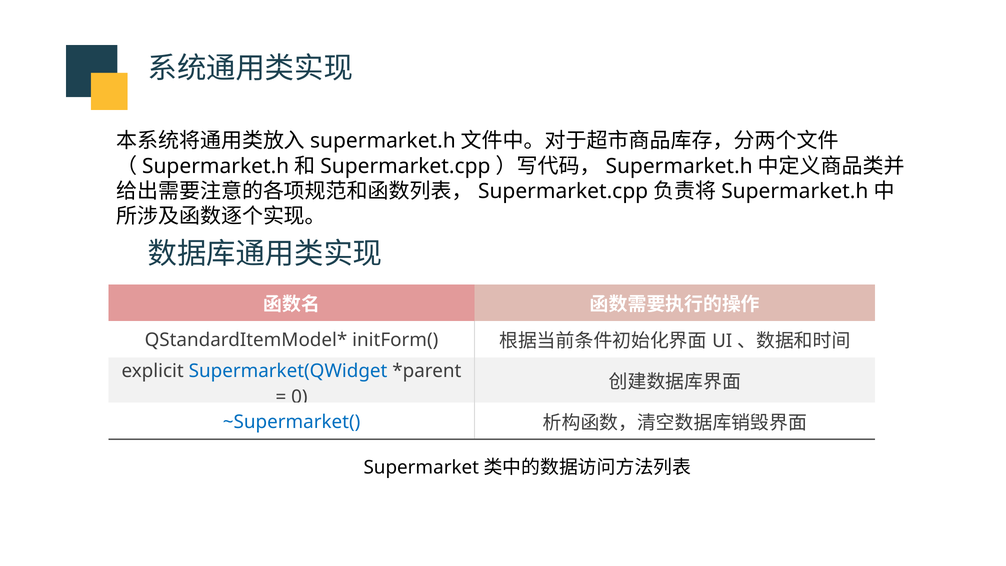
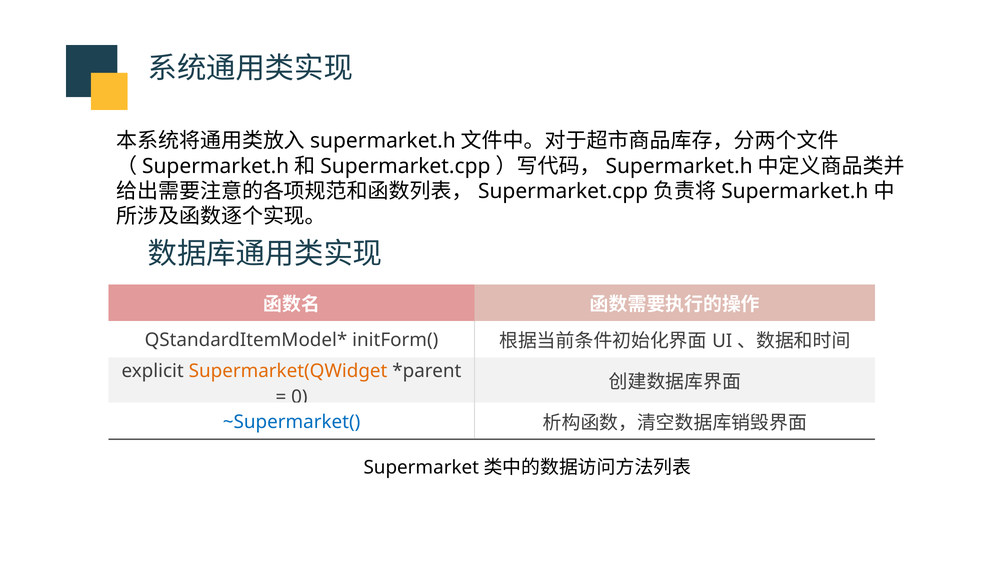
Supermarket(QWidget colour: blue -> orange (288, 371)
